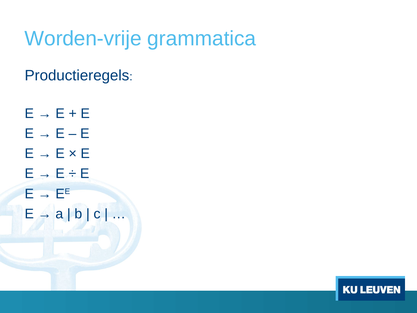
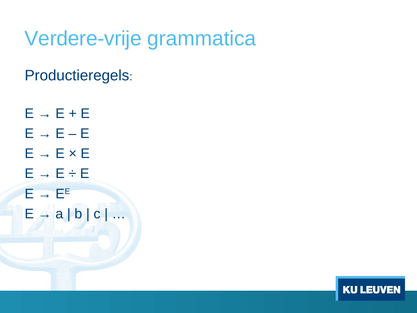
Worden-vrije: Worden-vrije -> Verdere-vrije (83, 39)
